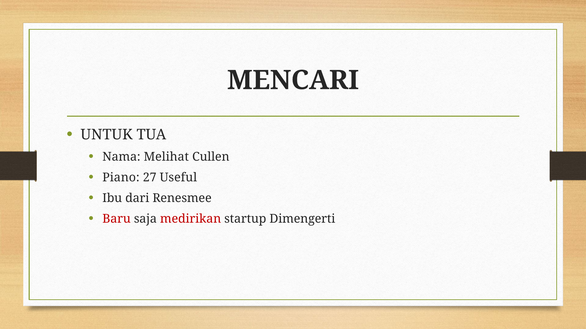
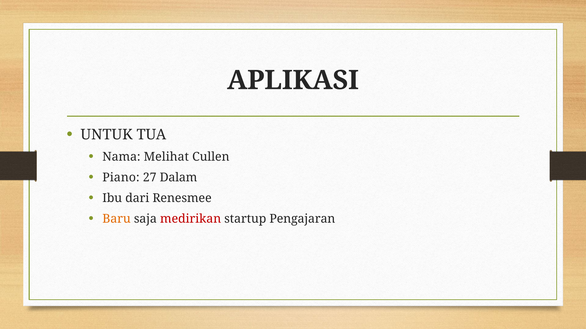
MENCARI: MENCARI -> APLIKASI (293, 80)
Useful: Useful -> Dalam (178, 178)
Baru colour: red -> orange (117, 219)
Dimengerti: Dimengerti -> Pengajaran (302, 219)
